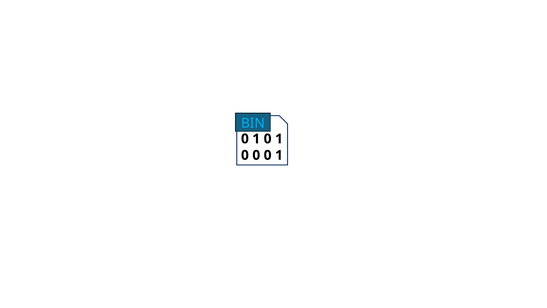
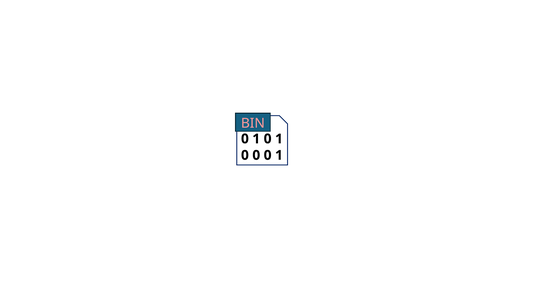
BIN colour: light blue -> pink (253, 123)
